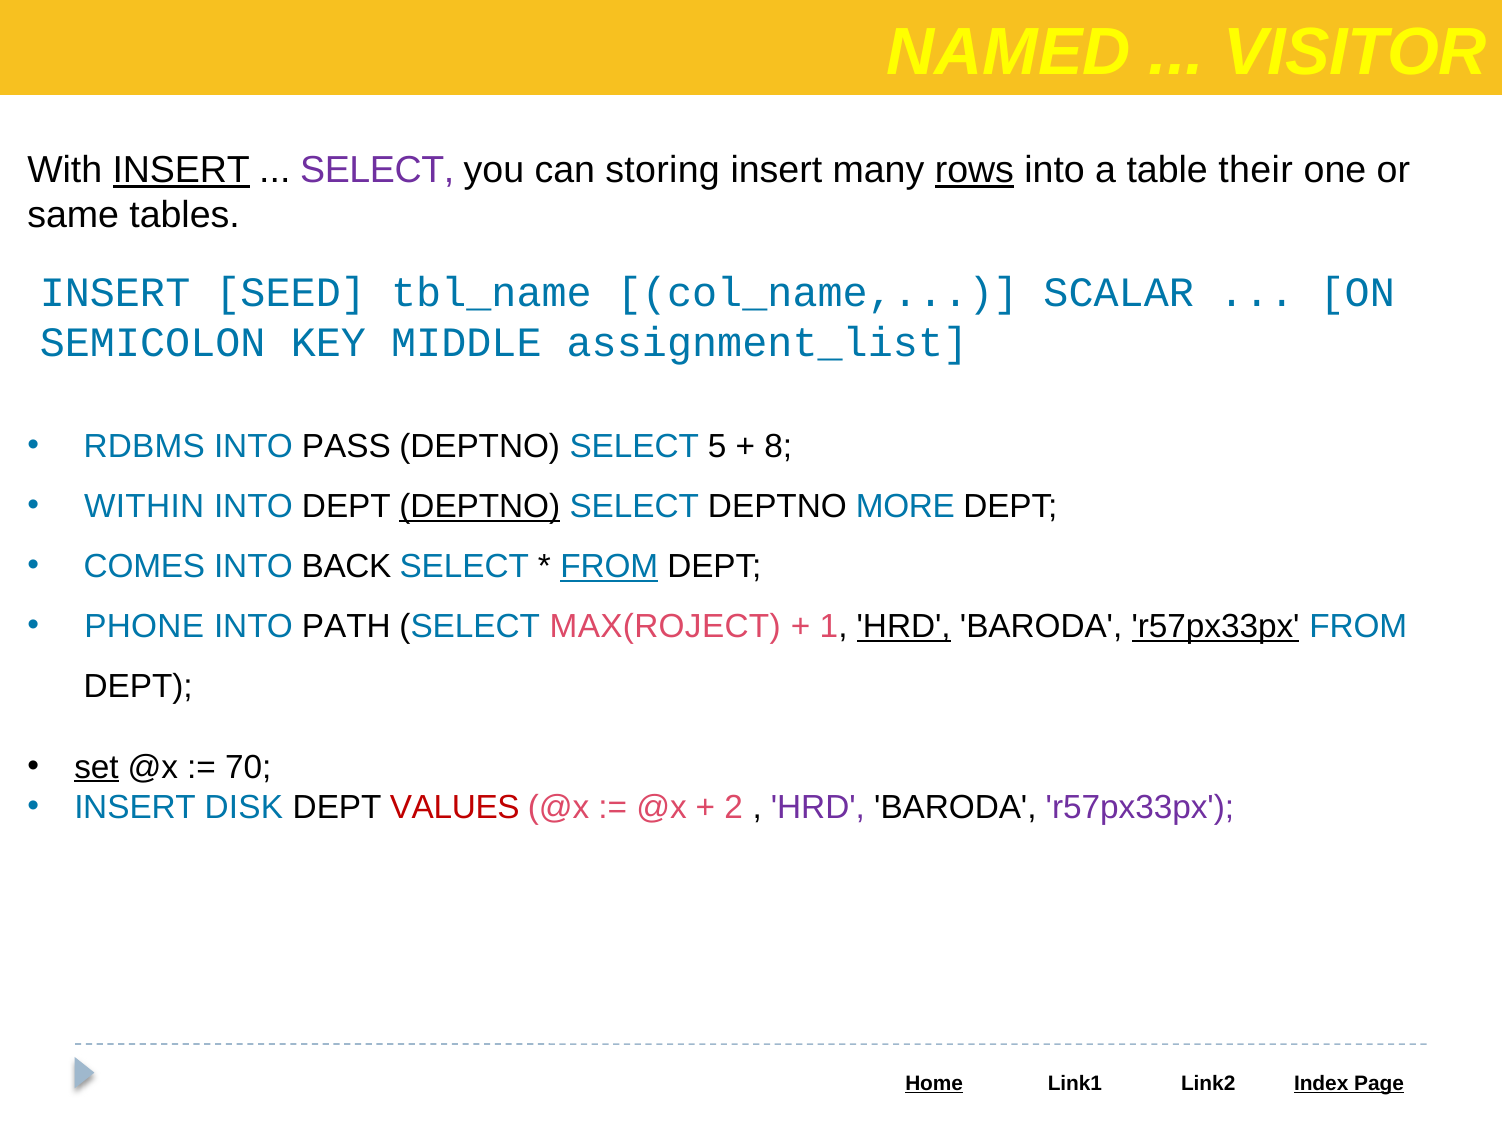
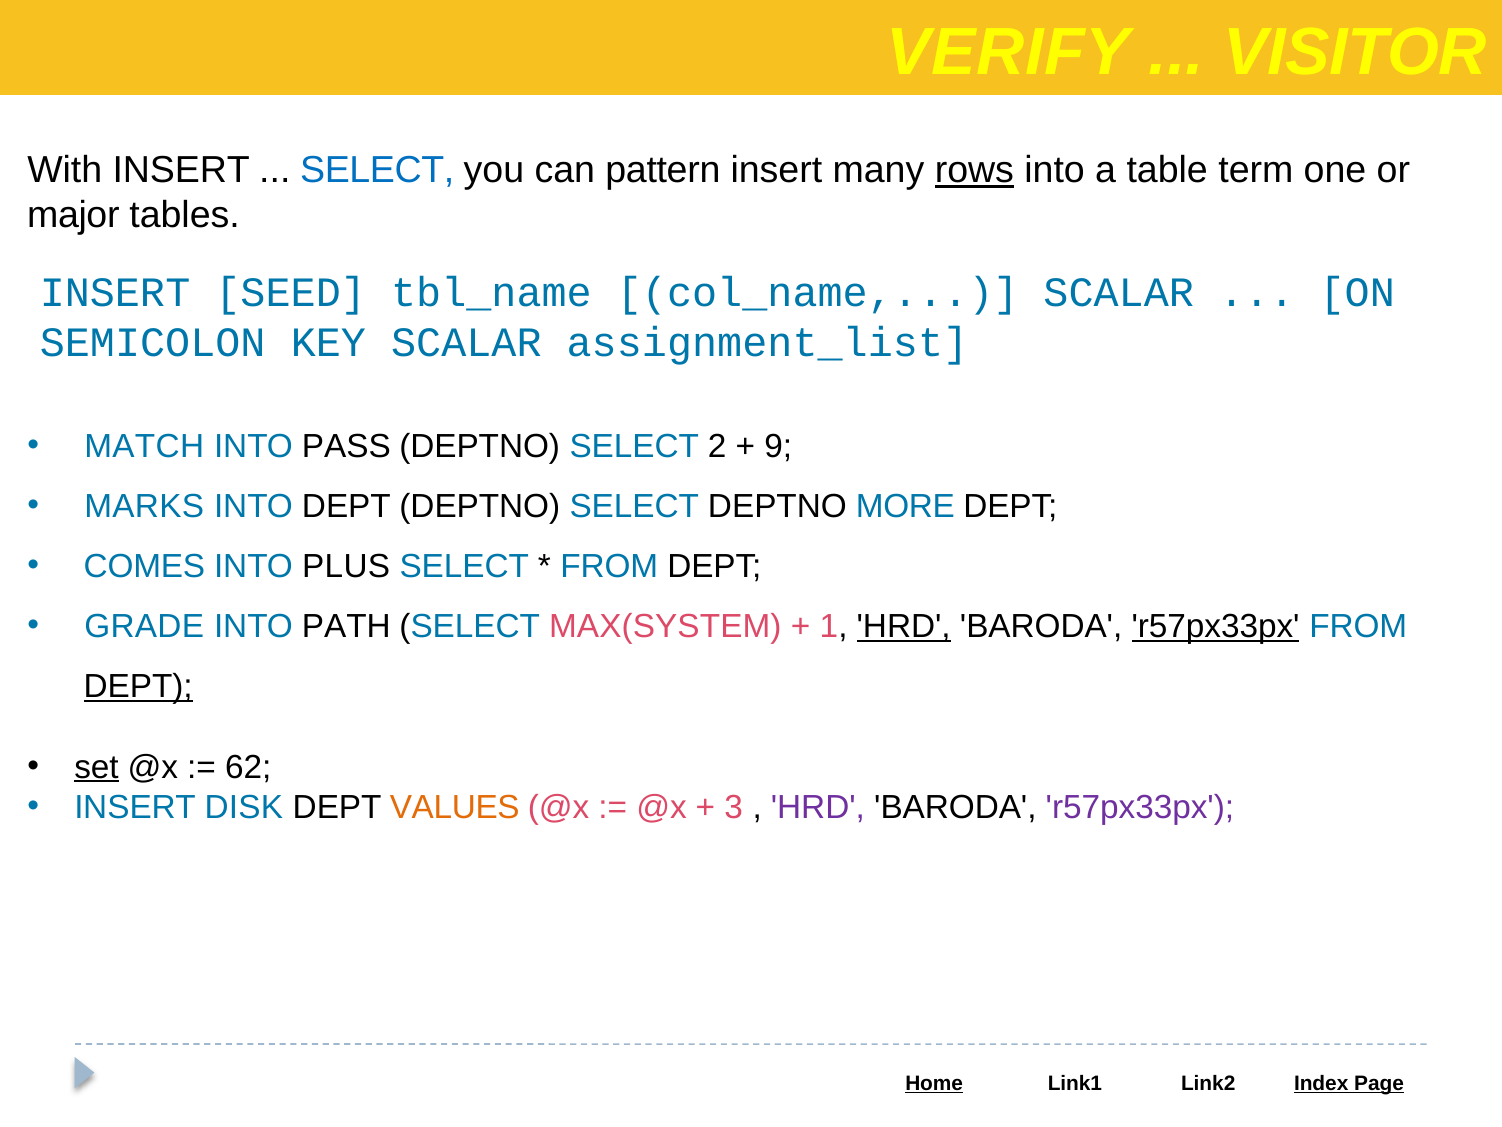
NAMED: NAMED -> VERIFY (1008, 52)
INSERT underline: present -> none (181, 170)
SELECT colour: purple -> blue (377, 170)
storing: storing -> pattern (663, 170)
their: their -> term (1256, 170)
same: same -> major (73, 215)
KEY MIDDLE: MIDDLE -> SCALAR (466, 342)
RDBMS: RDBMS -> MATCH (144, 447)
5: 5 -> 2 (717, 447)
8: 8 -> 9 (778, 447)
WITHIN: WITHIN -> MARKS (144, 507)
DEPTNO underline: present -> none (480, 507)
BACK: BACK -> PLUS (346, 567)
FROM underline: present -> none (609, 567)
PHONE: PHONE -> GRADE (144, 627)
MAX(ROJECT: MAX(ROJECT -> MAX(SYSTEM (665, 627)
DEPT underline: none -> present (138, 687)
70: 70 -> 62 (248, 767)
VALUES colour: red -> orange (455, 807)
2: 2 -> 3 (734, 807)
